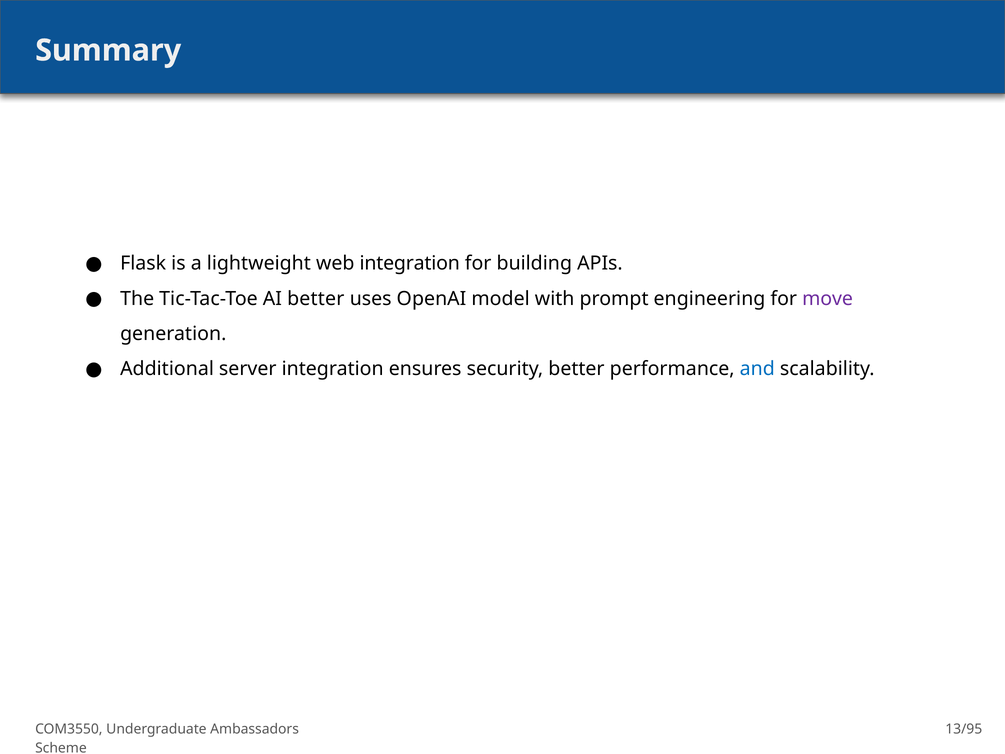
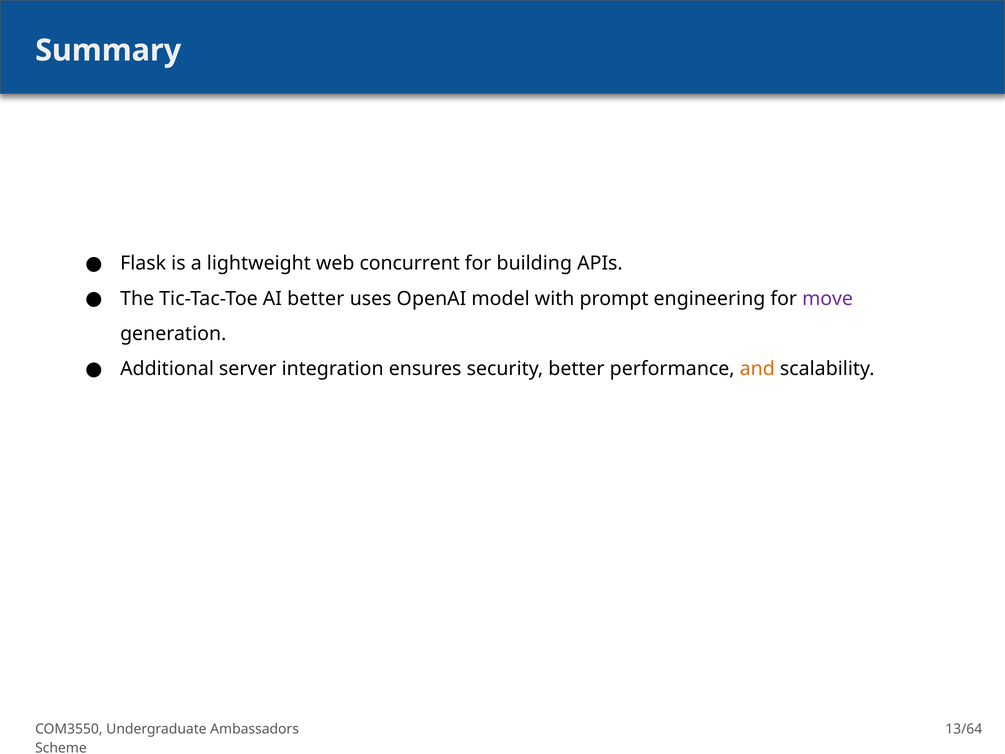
web integration: integration -> concurrent (410, 263)
and colour: blue -> orange (757, 369)
13/95: 13/95 -> 13/64 (964, 729)
